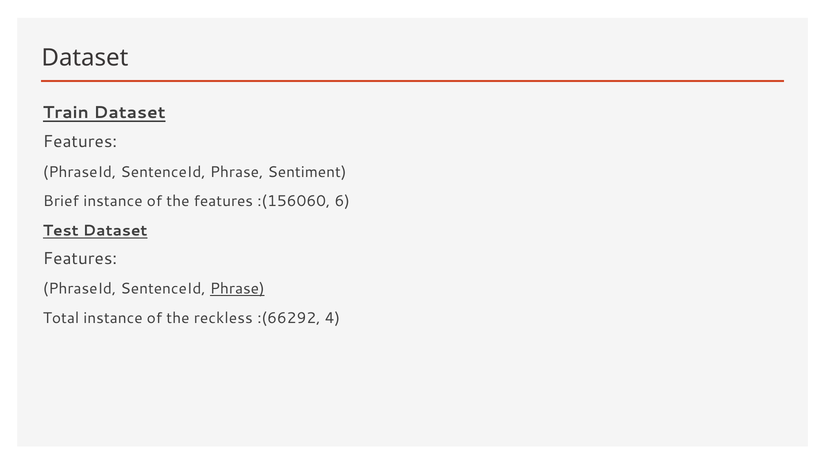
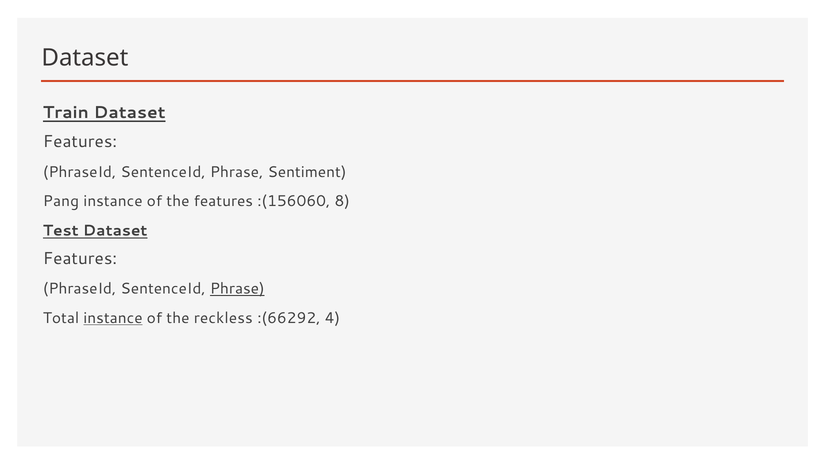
Brief: Brief -> Pang (61, 201)
6: 6 -> 8 (342, 201)
instance underline: none -> present (113, 318)
